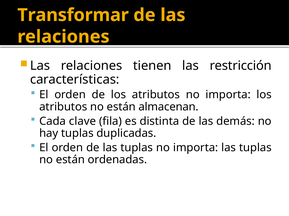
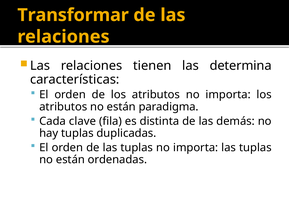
restricción: restricción -> determina (241, 66)
almacenan: almacenan -> paradigma (169, 107)
